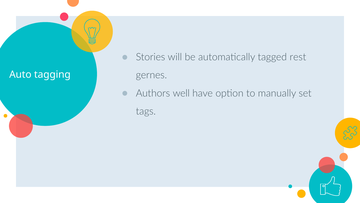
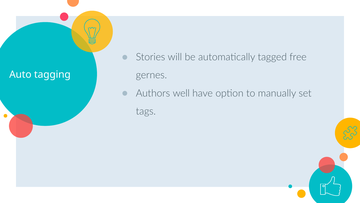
rest: rest -> free (298, 57)
